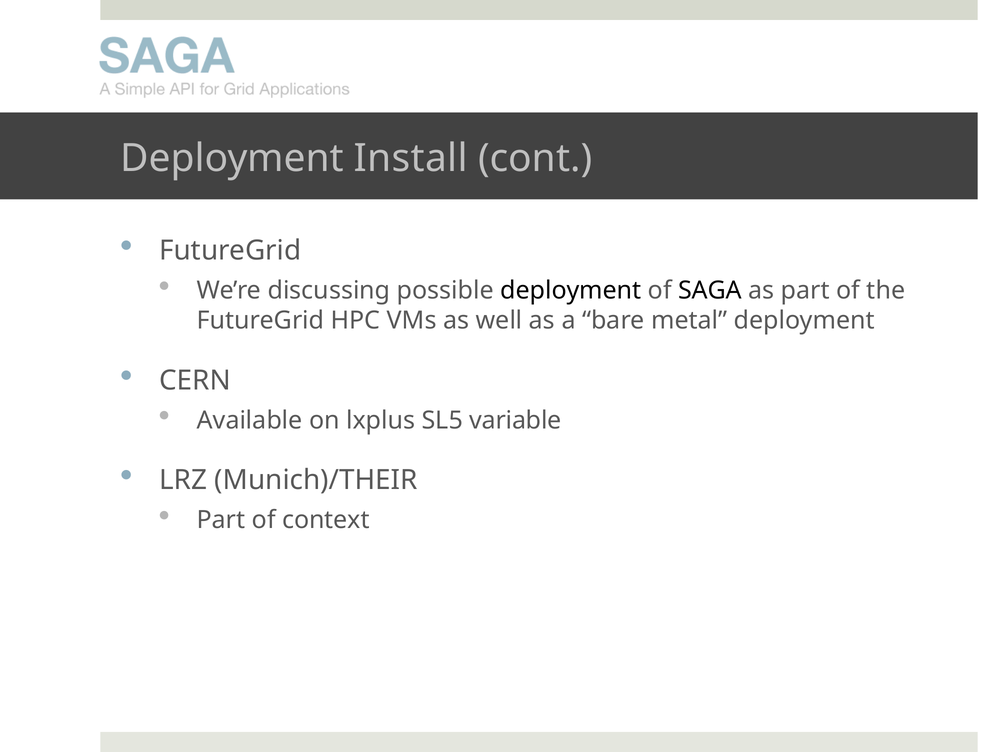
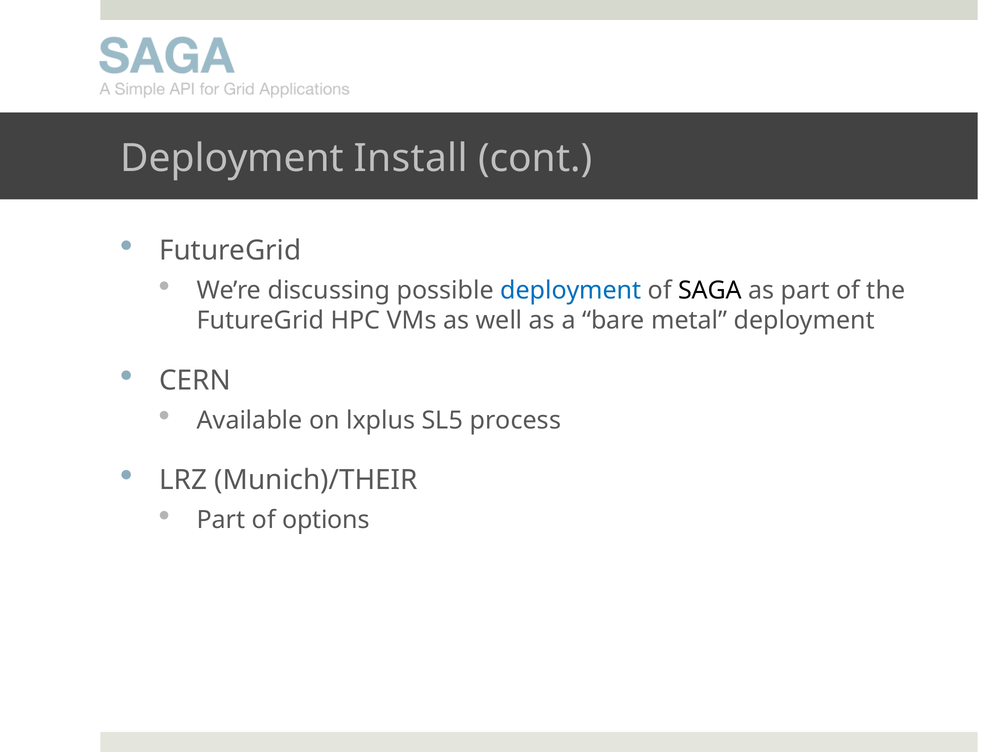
deployment colour: black -> blue (571, 291)
variable: variable -> process (515, 420)
context: context -> options (326, 520)
